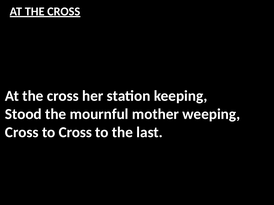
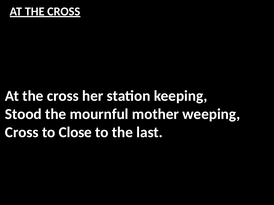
to Cross: Cross -> Close (75, 133)
